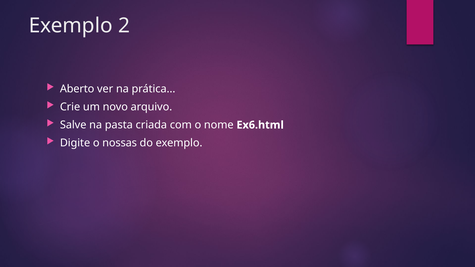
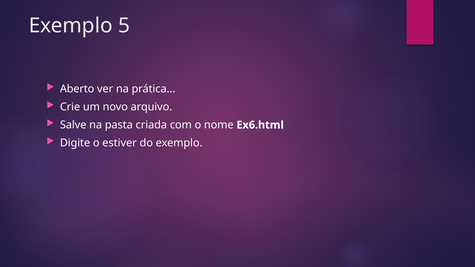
2: 2 -> 5 (124, 26)
nossas: nossas -> estiver (120, 143)
